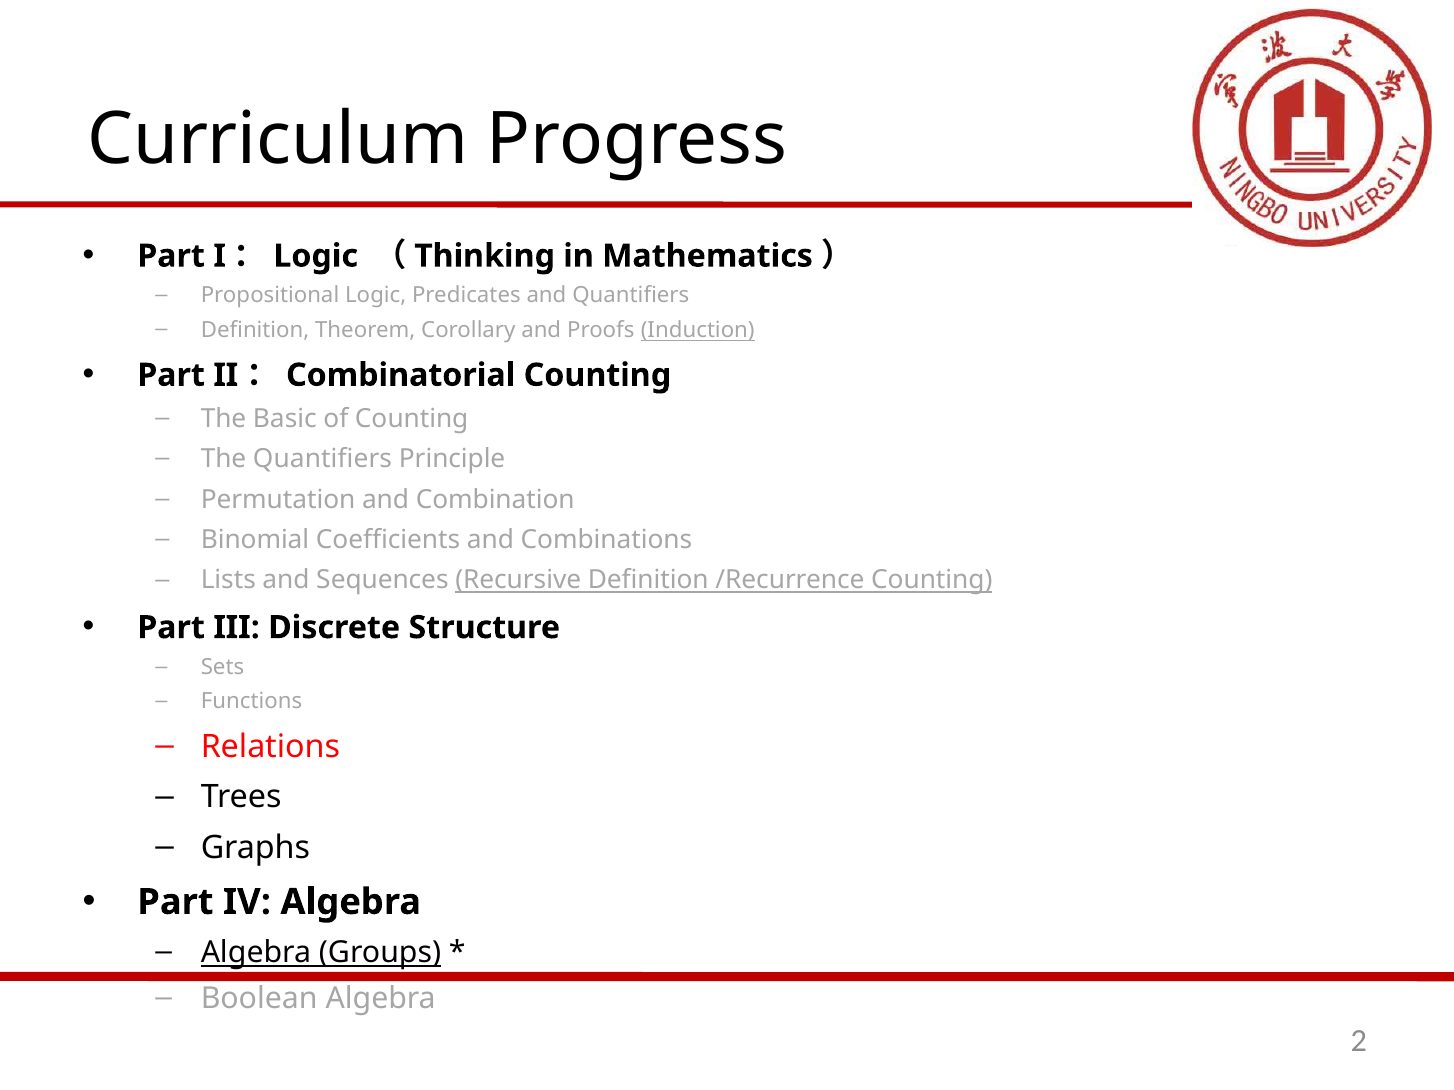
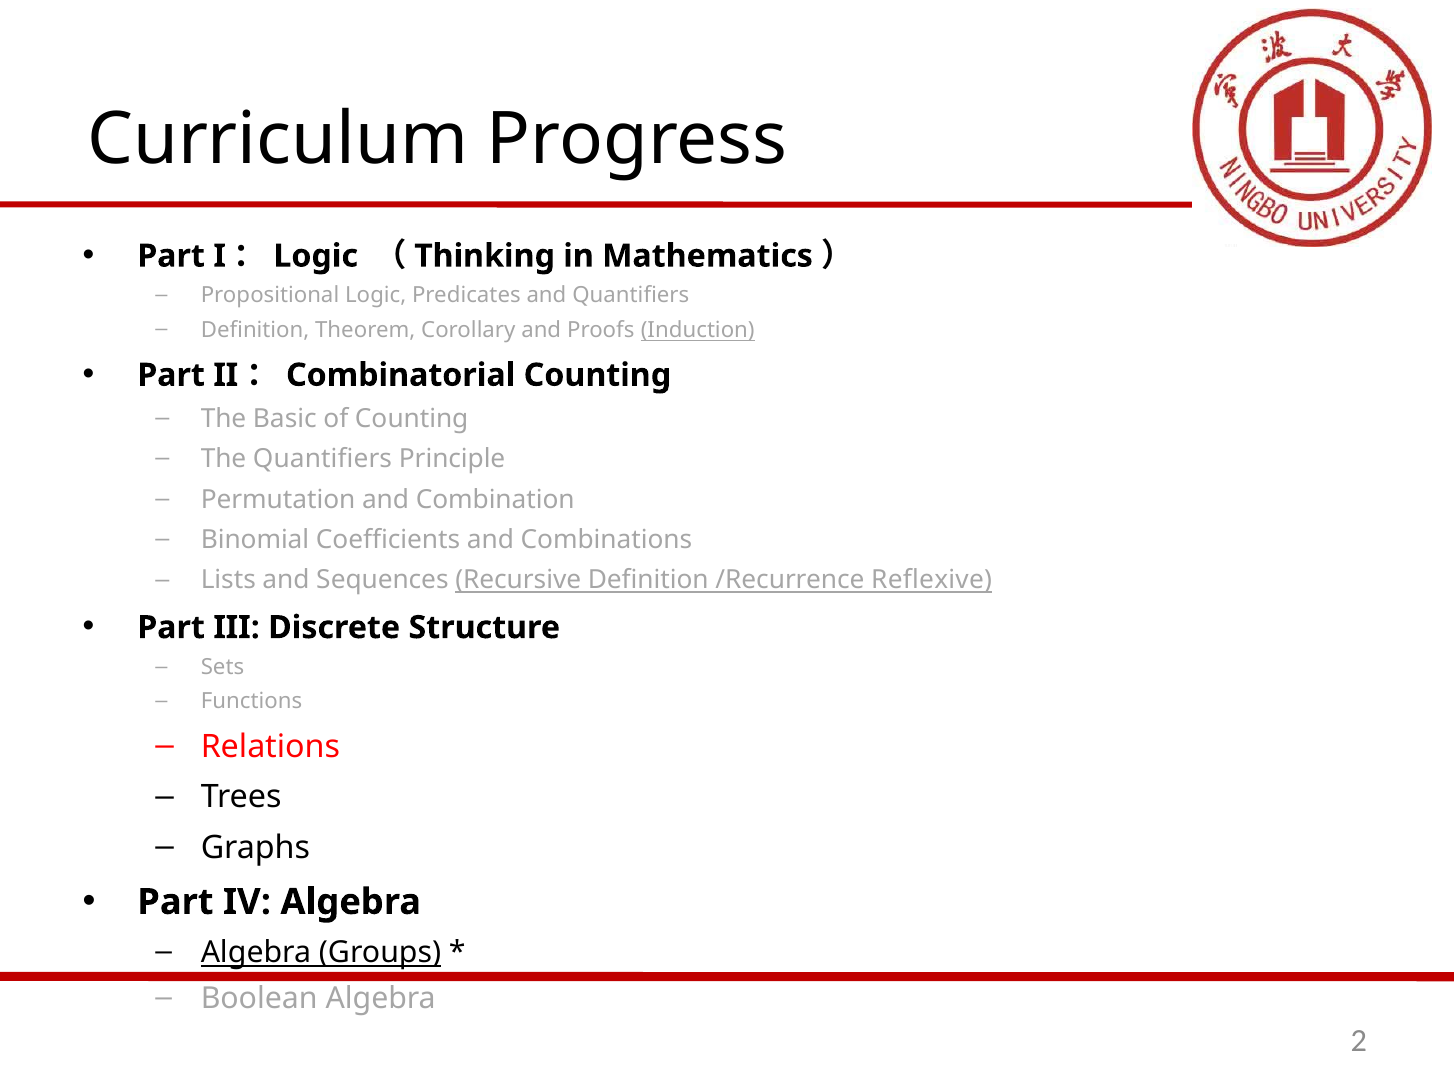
/Recurrence Counting: Counting -> Reflexive (932, 581)
